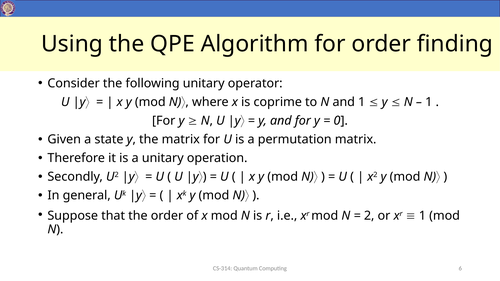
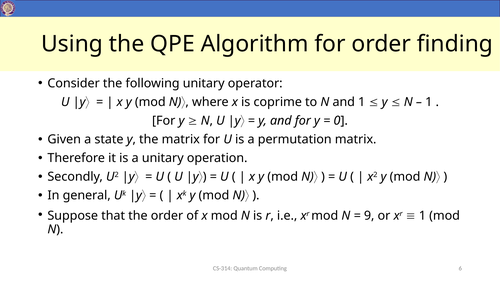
2: 2 -> 9 (369, 216)
